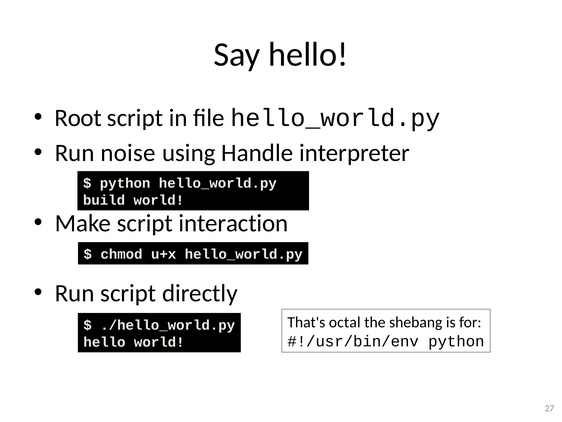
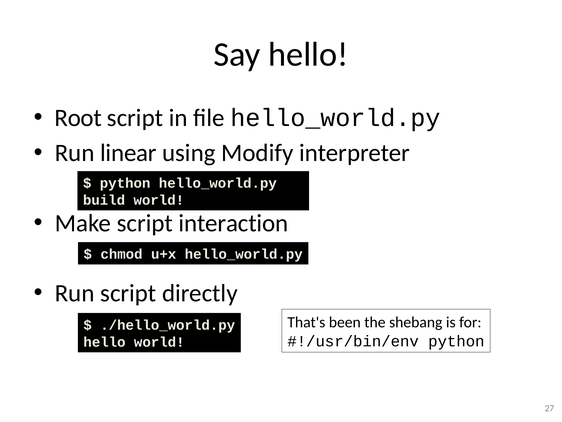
noise: noise -> linear (128, 153)
Handle: Handle -> Modify (257, 153)
octal: octal -> been (345, 322)
